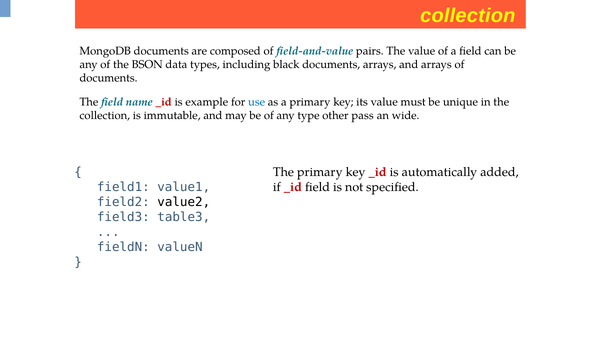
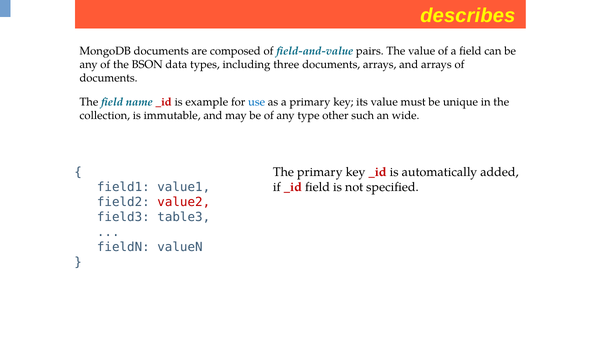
collection: collection -> describes (468, 16)
black: black -> three (286, 65)
pass: pass -> such (363, 116)
value2 colour: black -> red (184, 202)
